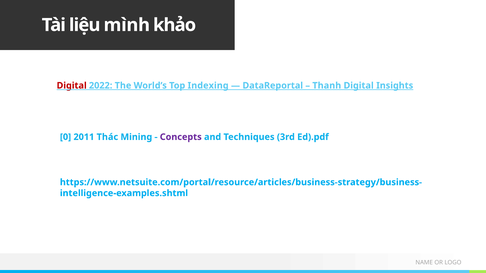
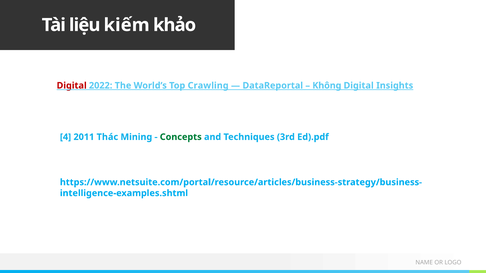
mình: mình -> kiếm (127, 25)
Indexing: Indexing -> Crawling (208, 86)
Thanh: Thanh -> Không (327, 86)
0: 0 -> 4 (66, 137)
Concepts colour: purple -> green (181, 137)
